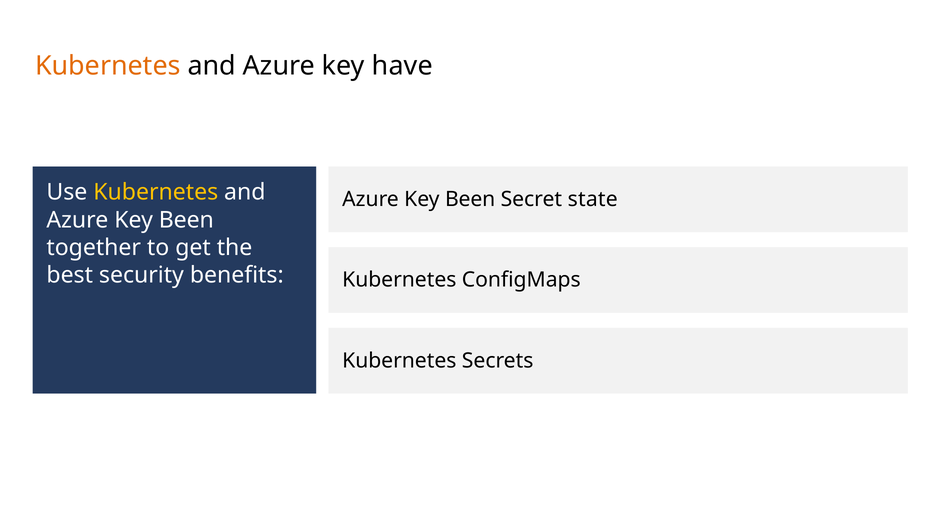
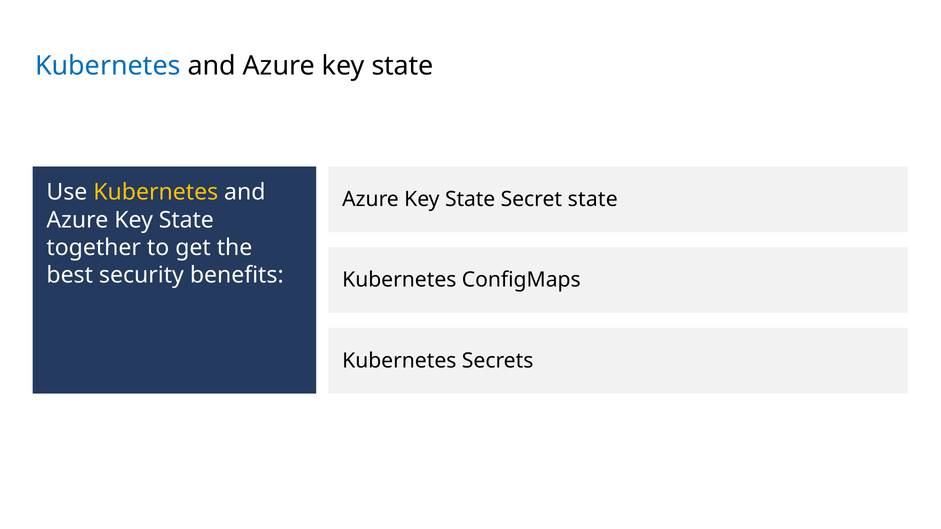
Kubernetes colour: orange -> blue (108, 66)
have: have -> state (403, 66)
Been: Been -> State (470, 199)
Been: Been -> State (186, 220)
